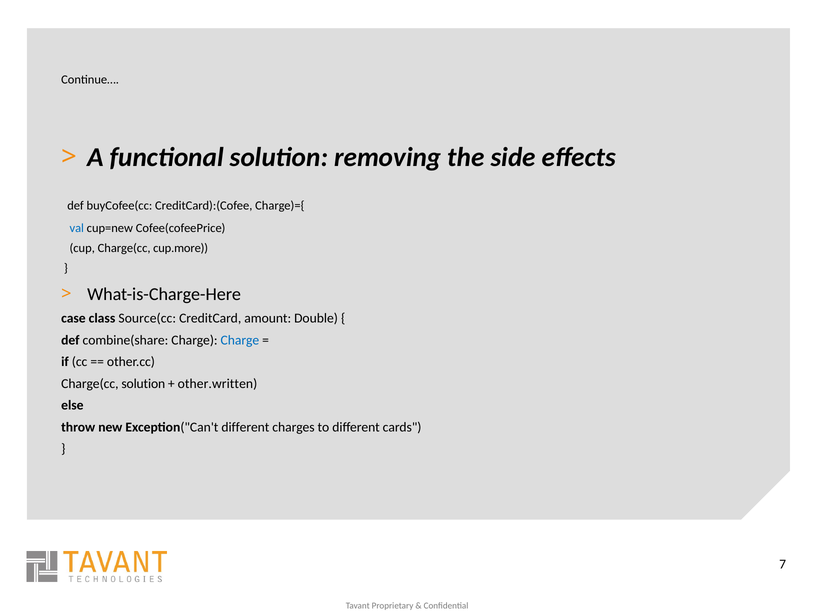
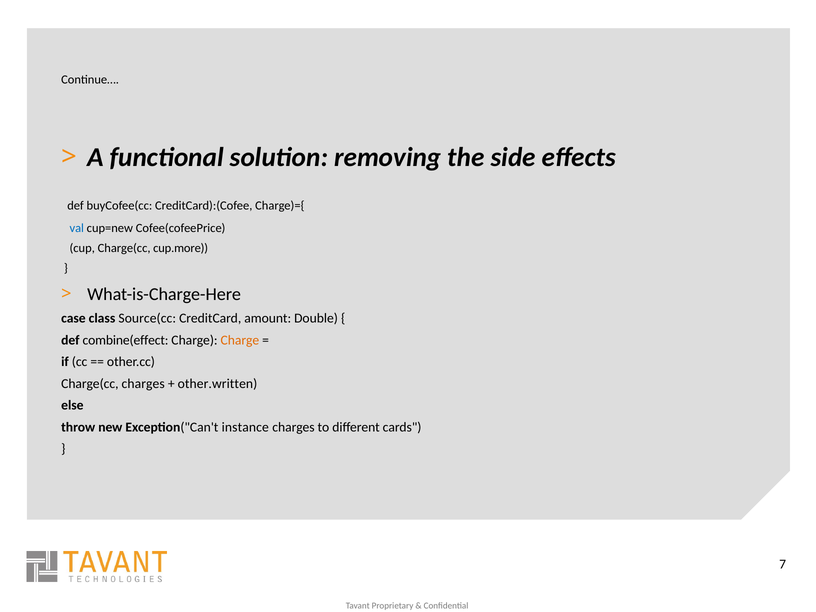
combine(share: combine(share -> combine(effect (126, 340)
Charge colour: blue -> orange (240, 340)
Charge(cc solution: solution -> charges (143, 384)
Exception("Can't different: different -> instance (245, 427)
